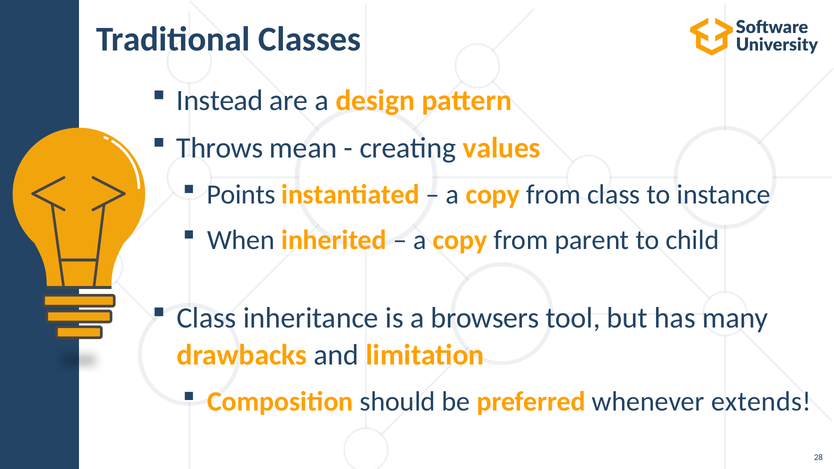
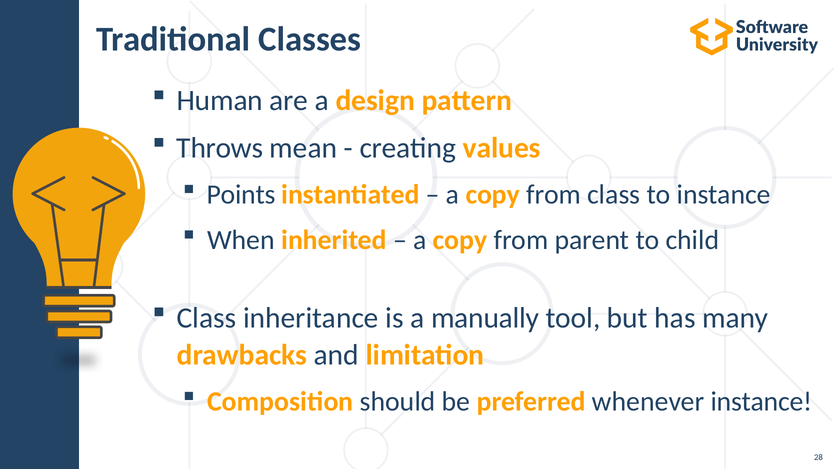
Instead: Instead -> Human (220, 101)
browsers: browsers -> manually (485, 318)
whenever extends: extends -> instance (761, 402)
